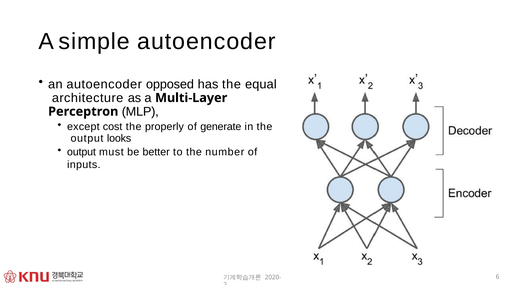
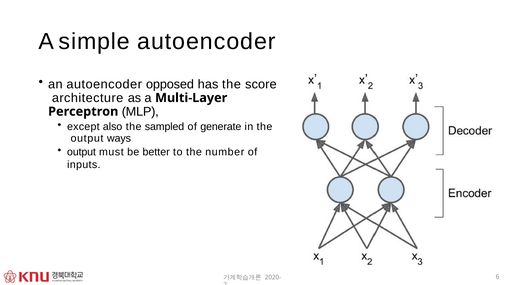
equal: equal -> score (261, 84)
cost: cost -> also (113, 127)
properly: properly -> sampled (165, 127)
looks: looks -> ways (119, 138)
